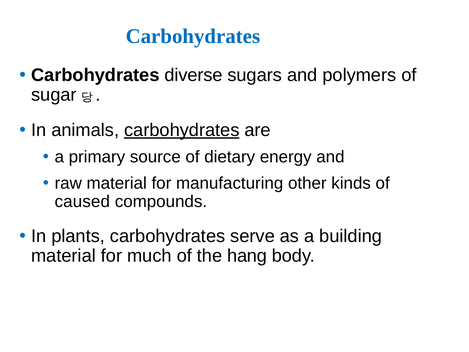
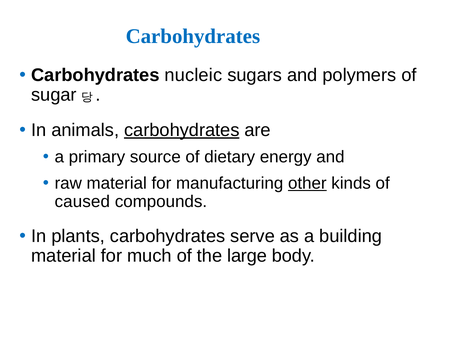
diverse: diverse -> nucleic (193, 75)
other underline: none -> present (307, 183)
hang: hang -> large (247, 256)
